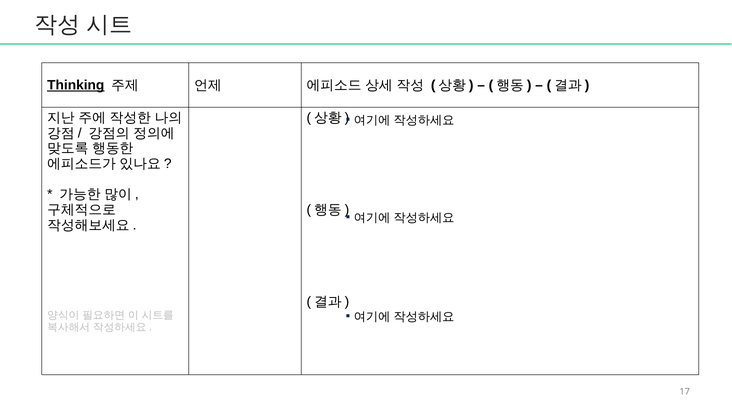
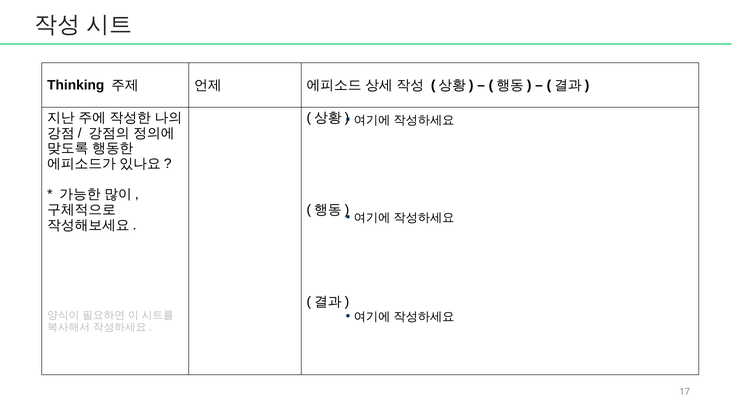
Thinking underline: present -> none (76, 85)
